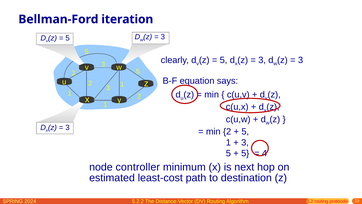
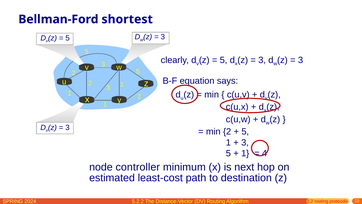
iteration: iteration -> shortest (127, 19)
5: 5 -> 1 (245, 153)
